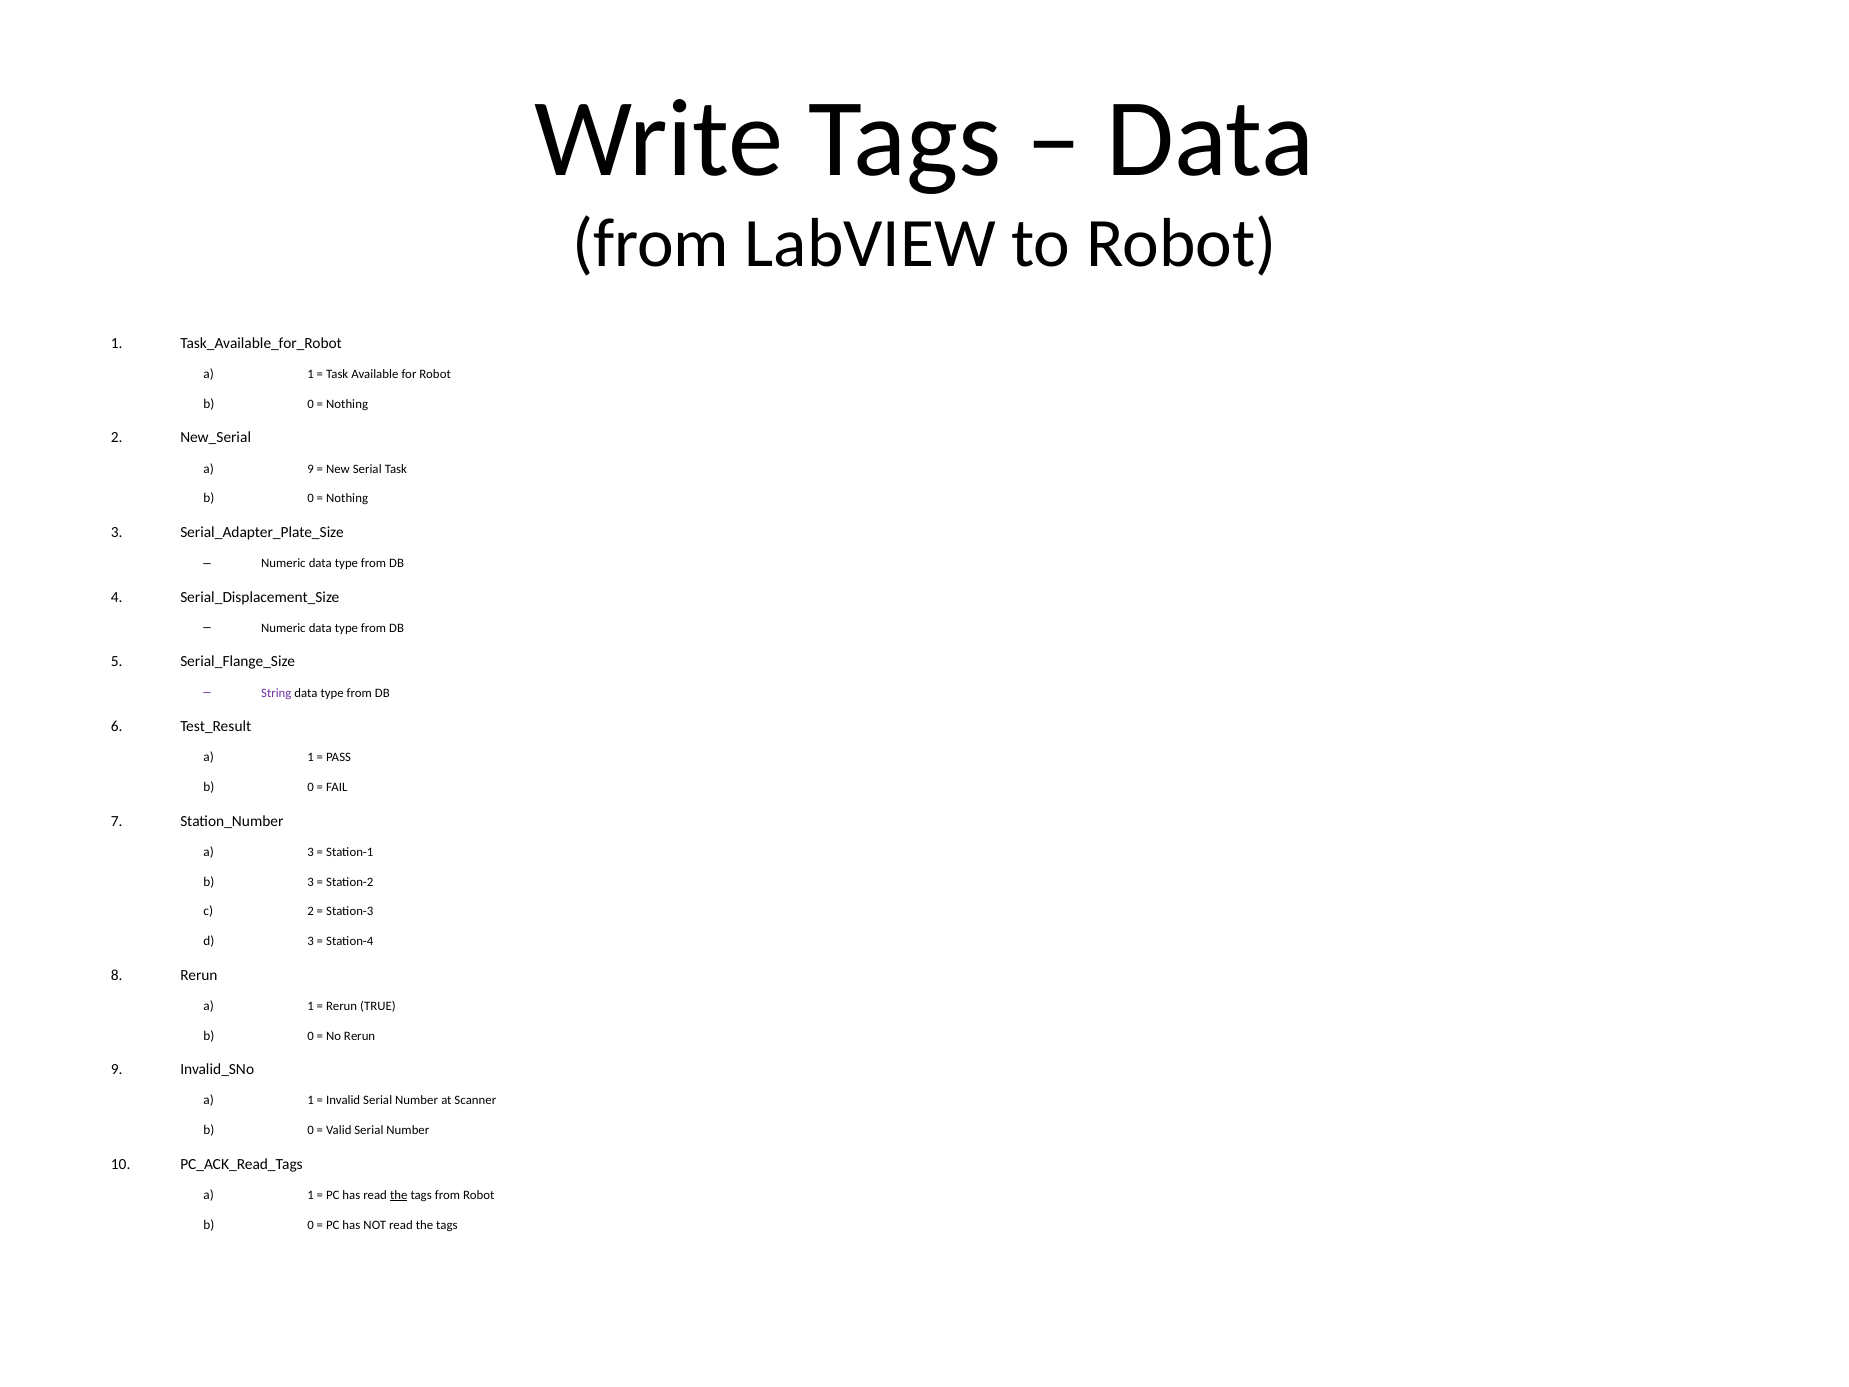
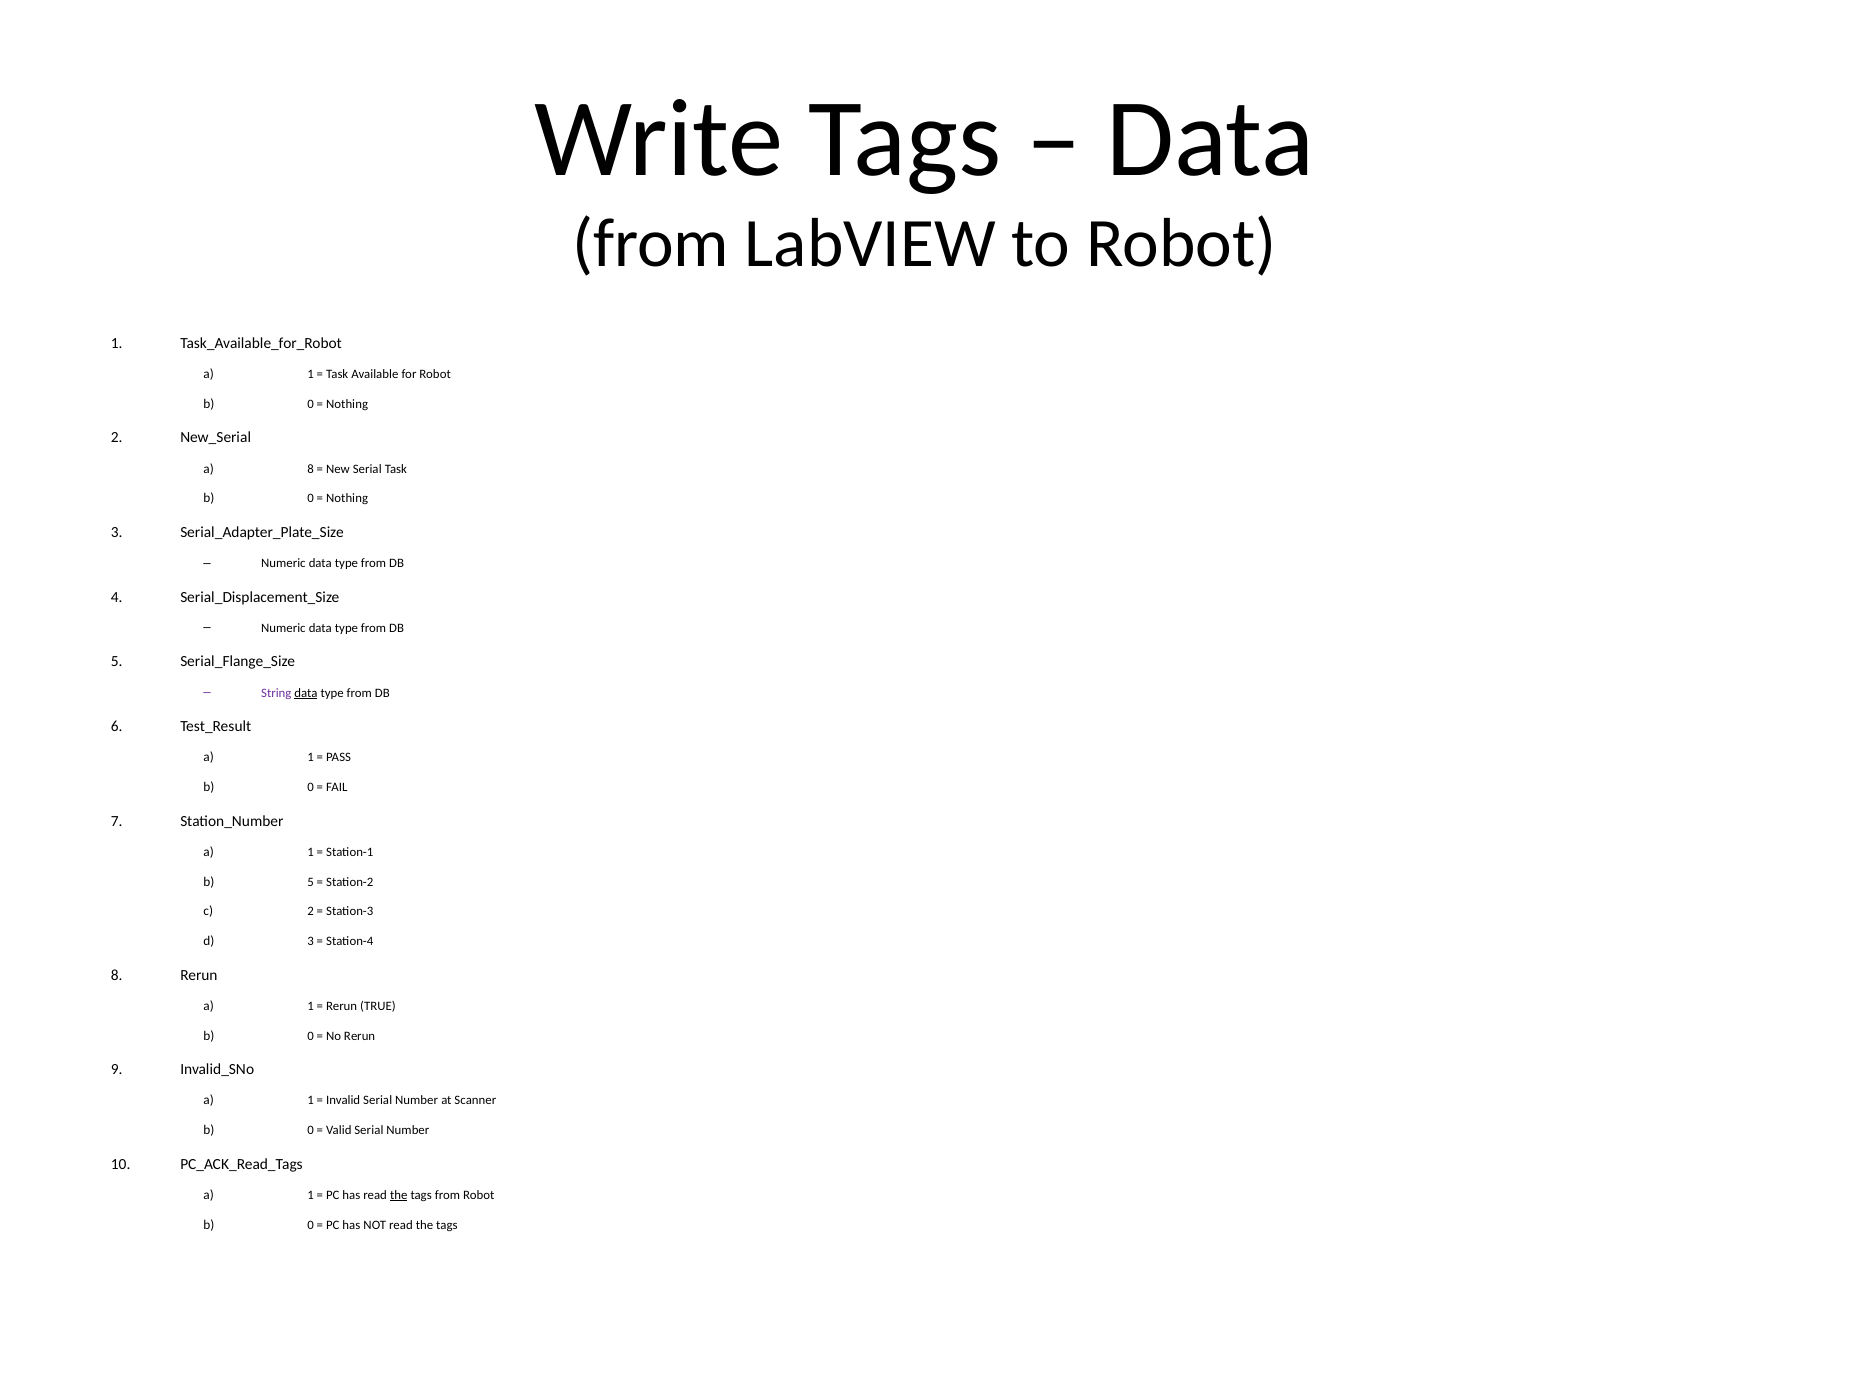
9: 9 -> 8 (311, 469)
data underline: none -> present (306, 693)
3: 3 -> 1 (311, 852)
3: 3 -> 5 (311, 882)
